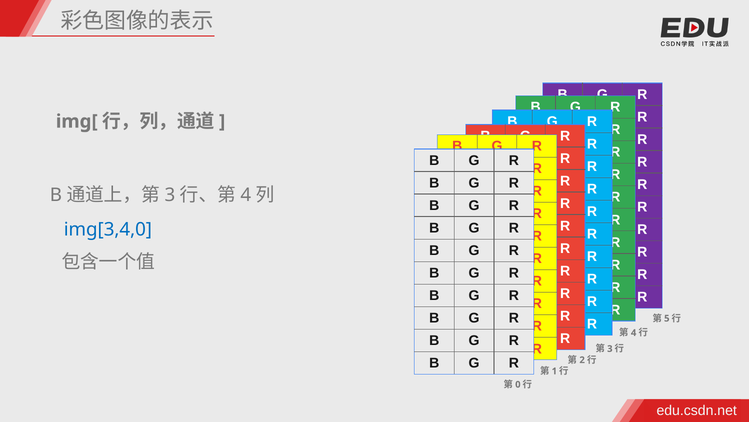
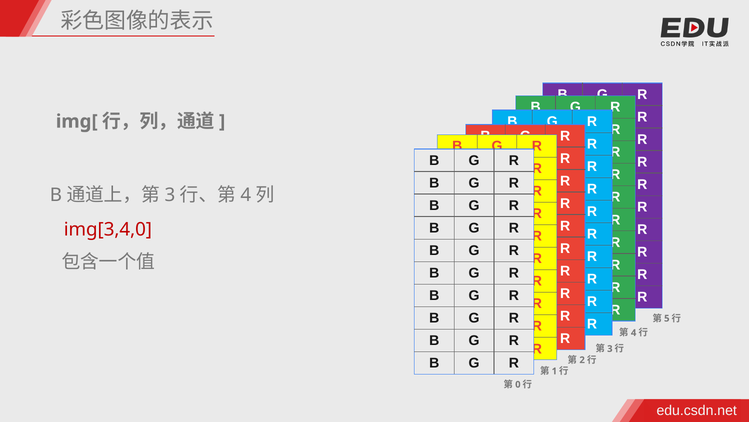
img[3,4,0 colour: blue -> red (108, 229)
